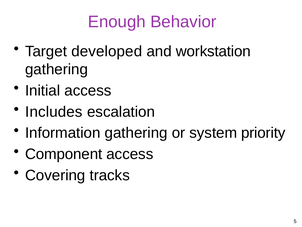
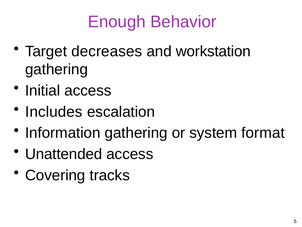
developed: developed -> decreases (107, 51)
priority: priority -> format (263, 133)
Component: Component -> Unattended (64, 154)
